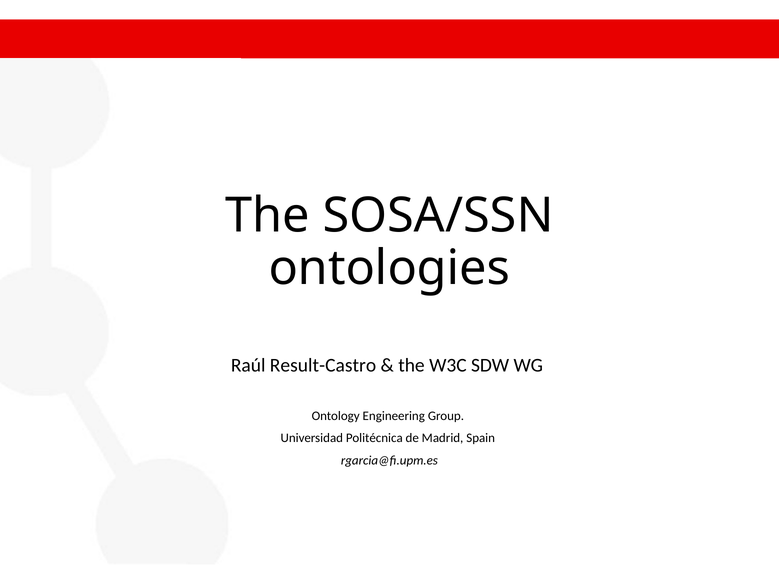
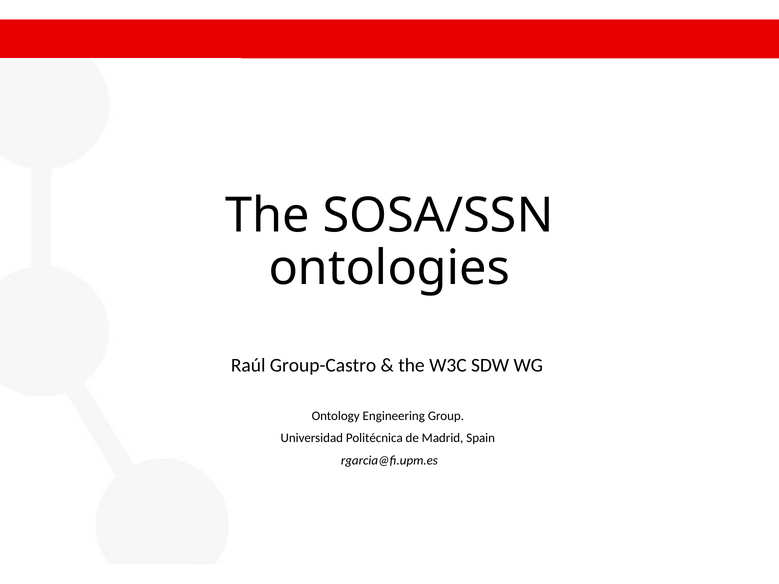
Result-Castro: Result-Castro -> Group-Castro (323, 366)
